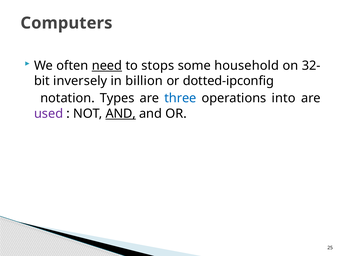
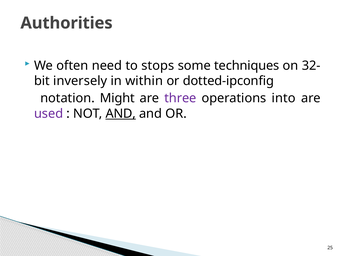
Computers: Computers -> Authorities (67, 23)
need underline: present -> none (107, 65)
household: household -> techniques (247, 65)
billion: billion -> within (144, 81)
Types: Types -> Might (117, 98)
three colour: blue -> purple (180, 98)
